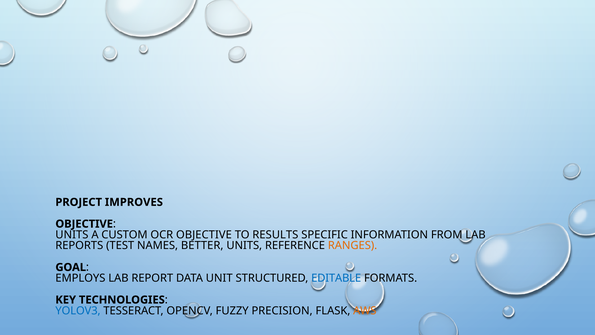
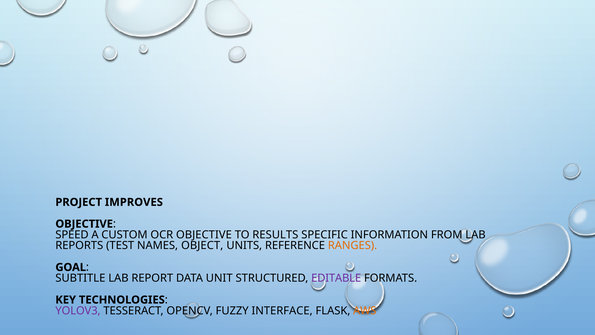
UNITS: UNITS -> SPEED (72, 235)
BETTER: BETTER -> OBJECT (202, 245)
EMPLOYS: EMPLOYS -> SUBTITLE (80, 278)
EDITABLE colour: blue -> purple (336, 278)
YOLOV3 colour: blue -> purple (78, 310)
PRECISION: PRECISION -> INTERFACE (282, 310)
